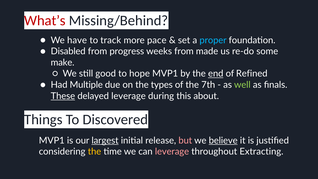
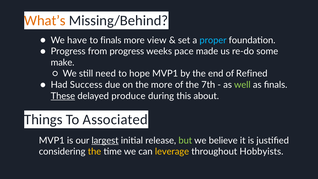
What’s colour: red -> orange (45, 21)
to track: track -> finals (111, 40)
pace: pace -> view (157, 40)
Disabled: Disabled -> Progress (68, 51)
weeks from: from -> pace (184, 51)
good: good -> need (106, 74)
end underline: present -> none (216, 74)
Multiple: Multiple -> Success (86, 85)
the types: types -> more (162, 85)
delayed leverage: leverage -> produce (128, 96)
Discovered: Discovered -> Associated (115, 119)
but colour: pink -> light green (185, 140)
believe underline: present -> none (223, 140)
leverage colour: pink -> yellow (172, 152)
Extracting: Extracting -> Hobbyists (261, 152)
